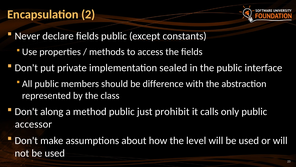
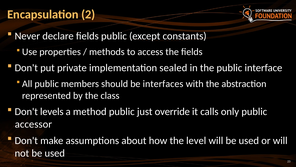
difference: difference -> interfaces (163, 84)
along: along -> levels (52, 111)
prohibit: prohibit -> override (172, 111)
